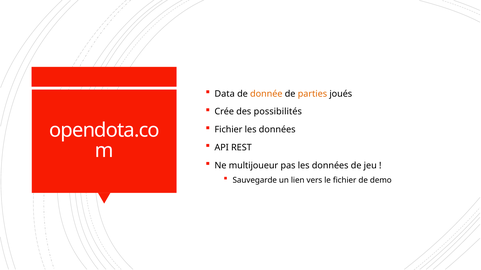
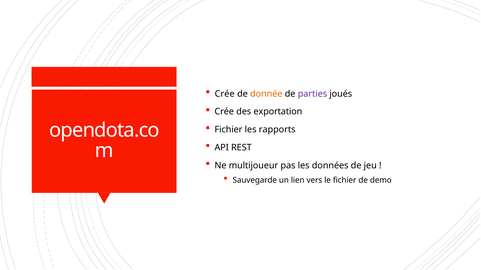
Data: Data -> Crée (225, 94)
parties colour: orange -> purple (312, 94)
possibilités: possibilités -> exportation (278, 112)
données: données -> rapports (277, 130)
